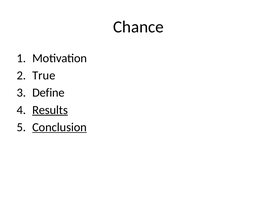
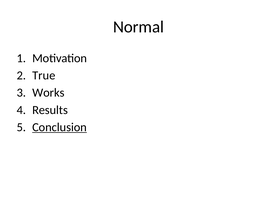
Chance: Chance -> Normal (138, 27)
Define: Define -> Works (48, 93)
Results underline: present -> none (50, 110)
